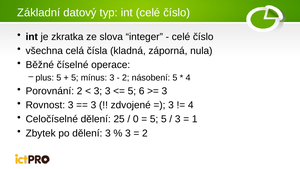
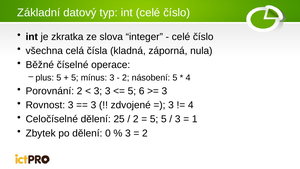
0: 0 -> 2 (136, 119)
dělení 3: 3 -> 0 (108, 133)
